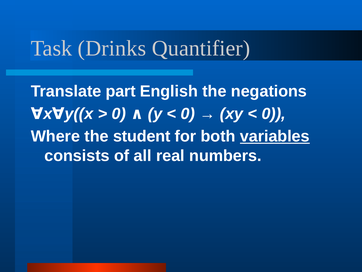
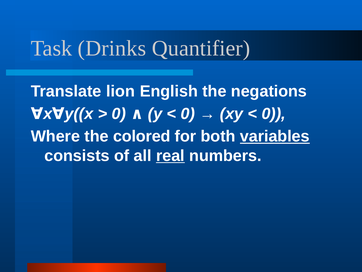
part: part -> lion (121, 91)
student: student -> colored (142, 136)
real underline: none -> present (170, 155)
